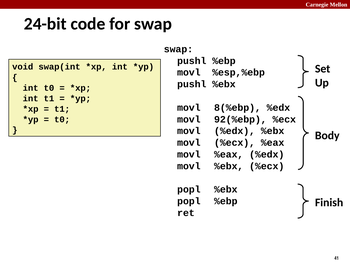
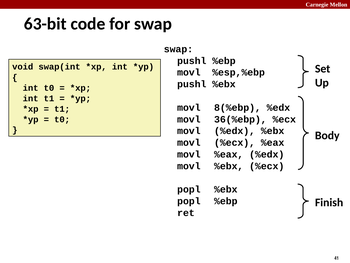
24-bit: 24-bit -> 63-bit (45, 24)
92(%ebp: 92(%ebp -> 36(%ebp (240, 119)
